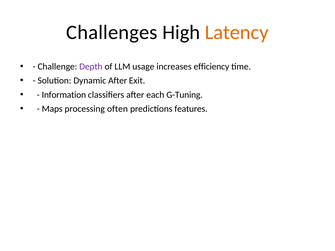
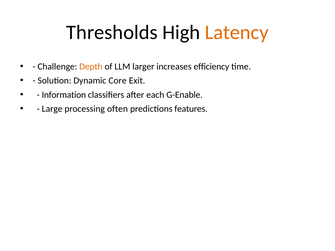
Challenges: Challenges -> Thresholds (112, 32)
Depth colour: purple -> orange (91, 67)
usage: usage -> larger (143, 67)
Dynamic After: After -> Core (118, 81)
G-Tuning: G-Tuning -> G-Enable (185, 95)
Maps: Maps -> Large (52, 109)
